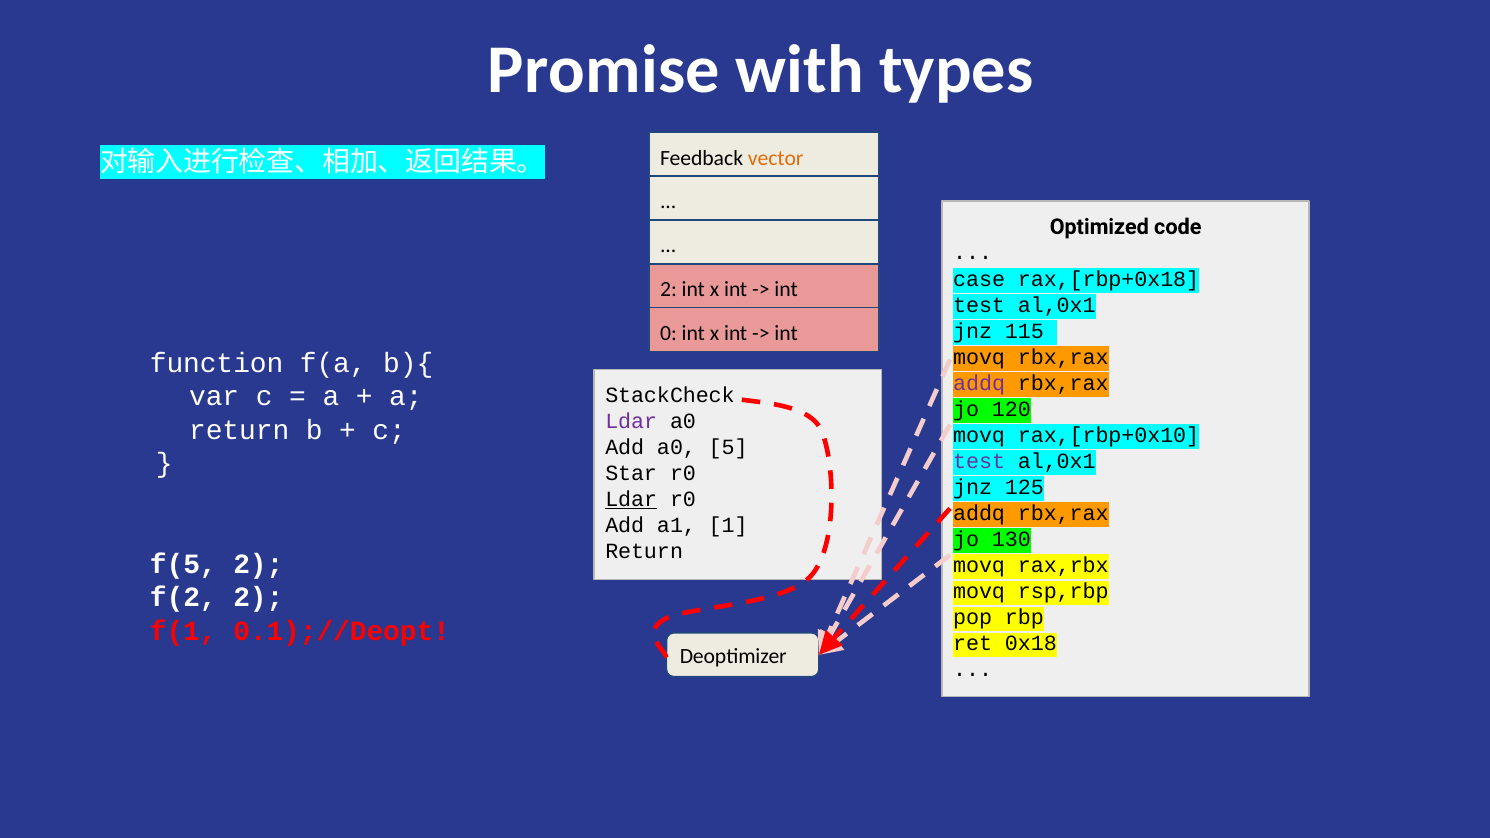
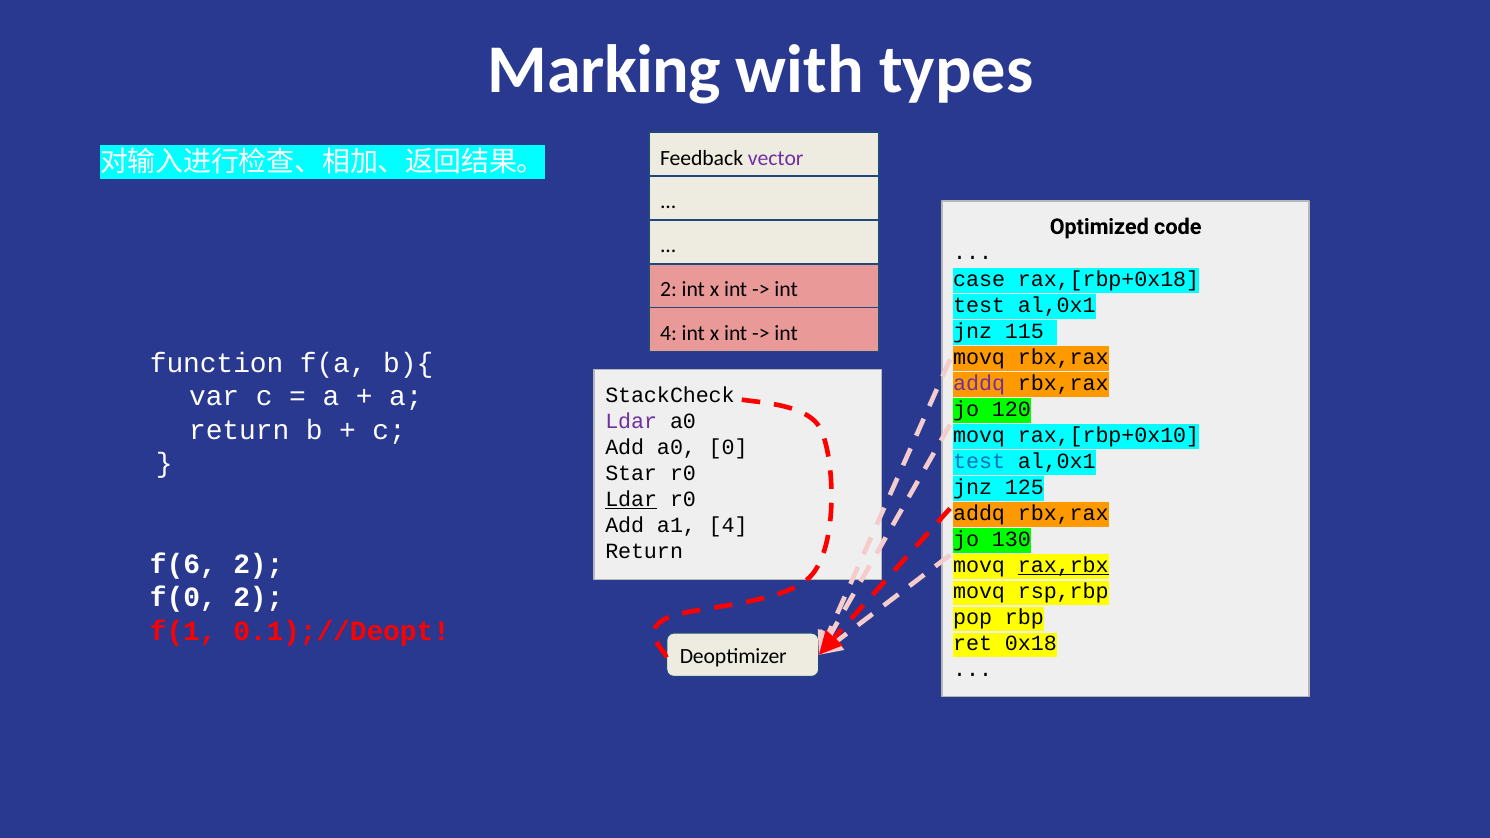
Promise: Promise -> Marking (604, 70)
vector colour: orange -> purple (776, 158)
0: 0 -> 4 (669, 333)
5: 5 -> 0 (728, 447)
test colour: purple -> blue (979, 461)
a1 1: 1 -> 4 (728, 525)
f(5: f(5 -> f(6 (183, 564)
rax,rbx underline: none -> present (1063, 565)
f(2: f(2 -> f(0 (183, 598)
